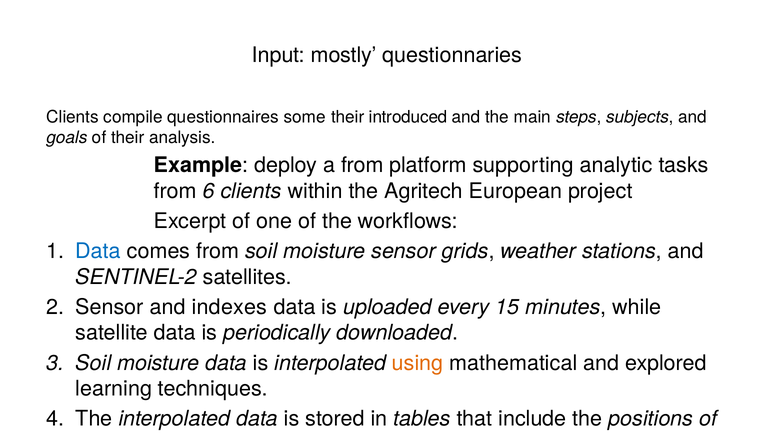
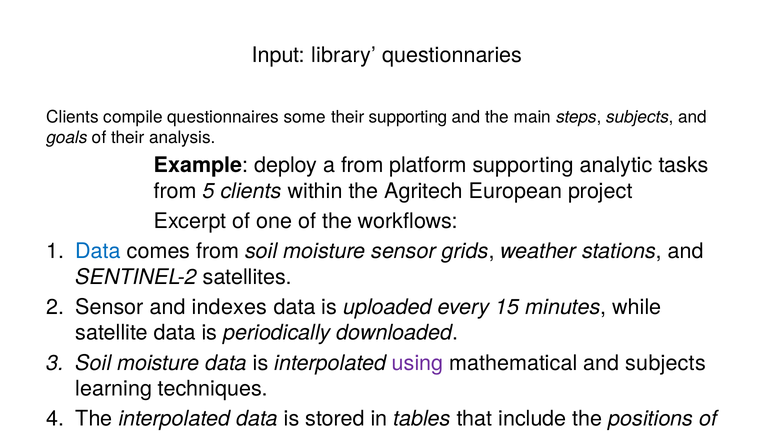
mostly: mostly -> library (343, 55)
their introduced: introduced -> supporting (408, 117)
from 6: 6 -> 5 (209, 191)
using colour: orange -> purple (418, 363)
and explored: explored -> subjects (666, 363)
